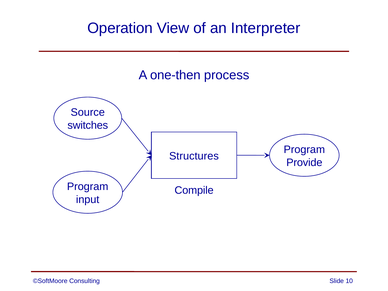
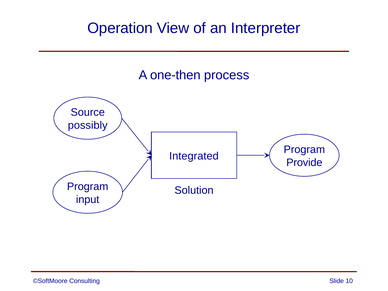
switches: switches -> possibly (88, 125)
Structures: Structures -> Integrated (194, 156)
Compile: Compile -> Solution (194, 190)
